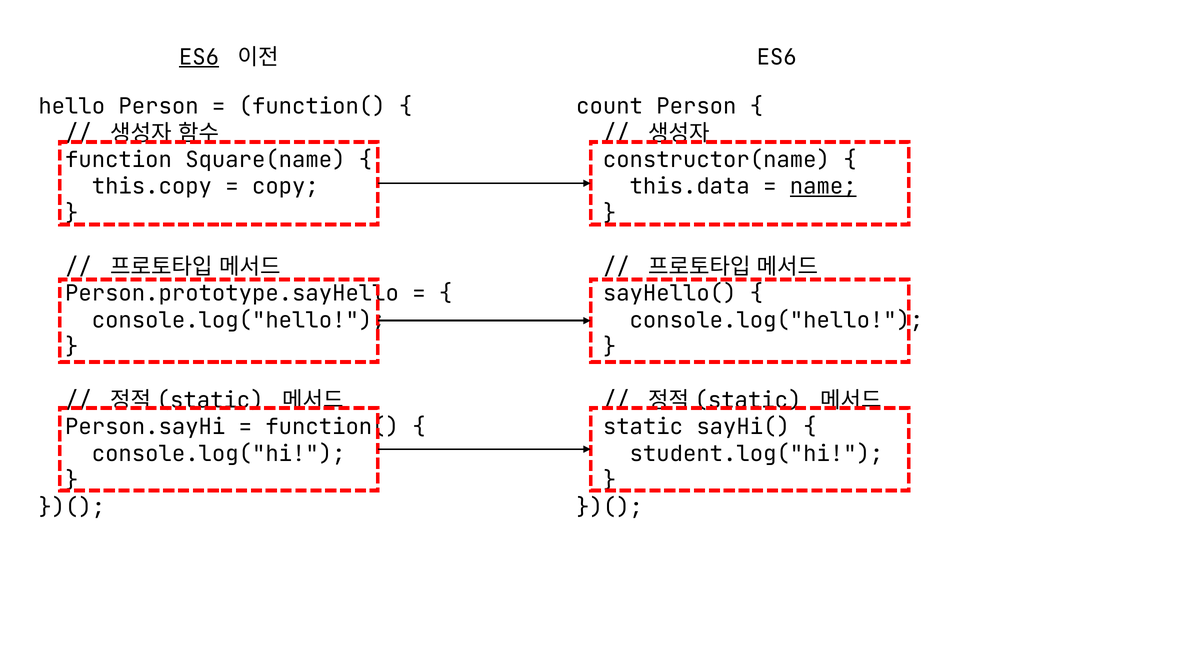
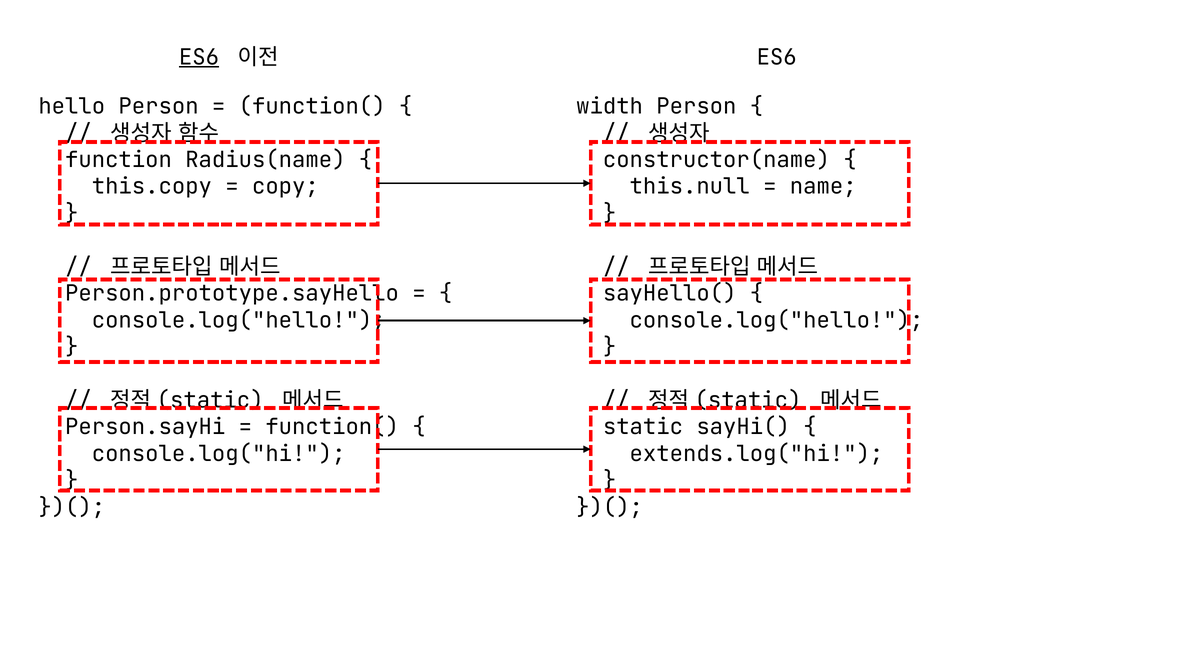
count: count -> width (610, 106)
Square(name: Square(name -> Radius(name (265, 160)
this.data: this.data -> this.null (690, 187)
name underline: present -> none (823, 187)
student.log("hi: student.log("hi -> extends.log("hi (756, 454)
